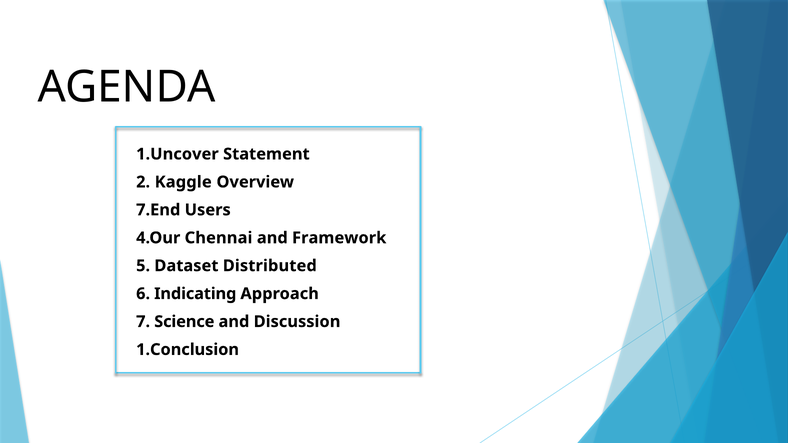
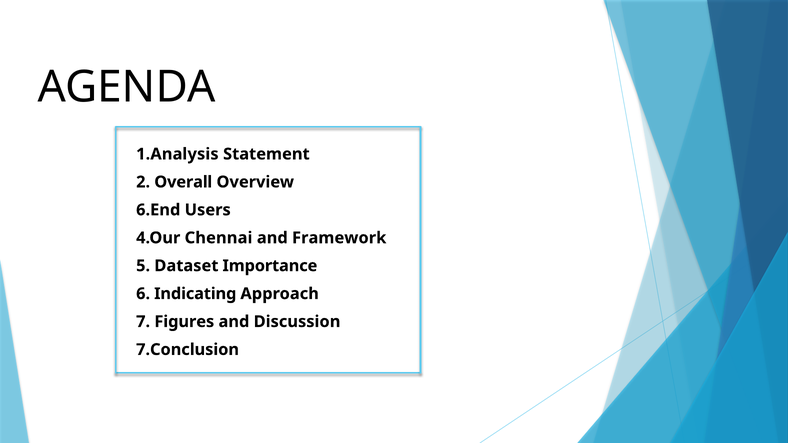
1.Uncover: 1.Uncover -> 1.Analysis (177, 154)
Kaggle: Kaggle -> Overall (183, 182)
7.End: 7.End -> 6.End (158, 210)
Distributed: Distributed -> Importance (270, 266)
Science: Science -> Figures (184, 322)
1.Conclusion: 1.Conclusion -> 7.Conclusion (188, 350)
